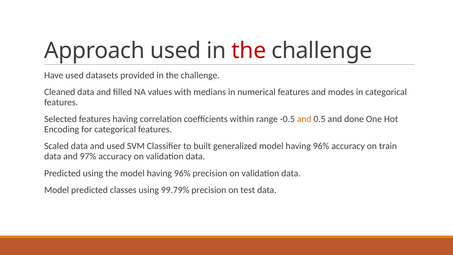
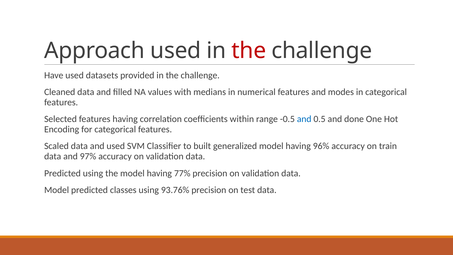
and colour: orange -> blue (304, 119)
the model having 96%: 96% -> 77% (182, 173)
99.79%: 99.79% -> 93.76% (175, 190)
